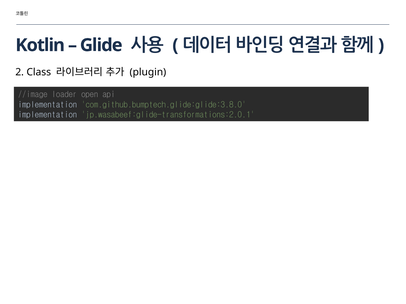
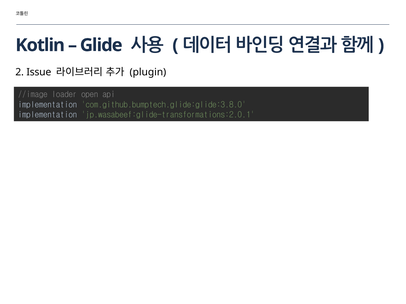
Class: Class -> Issue (39, 72)
